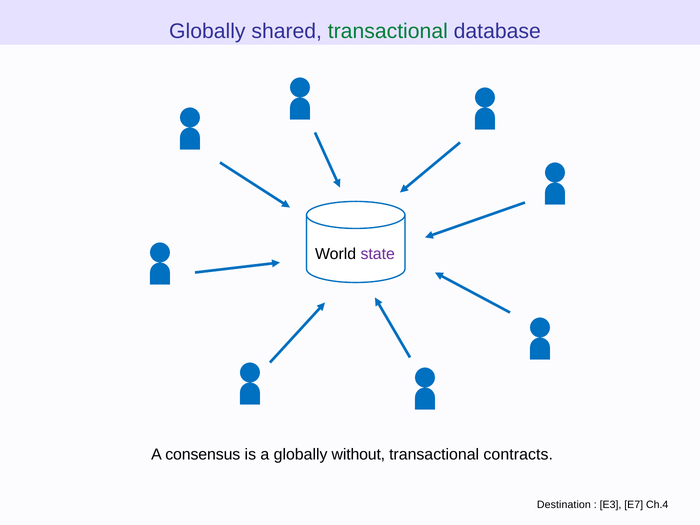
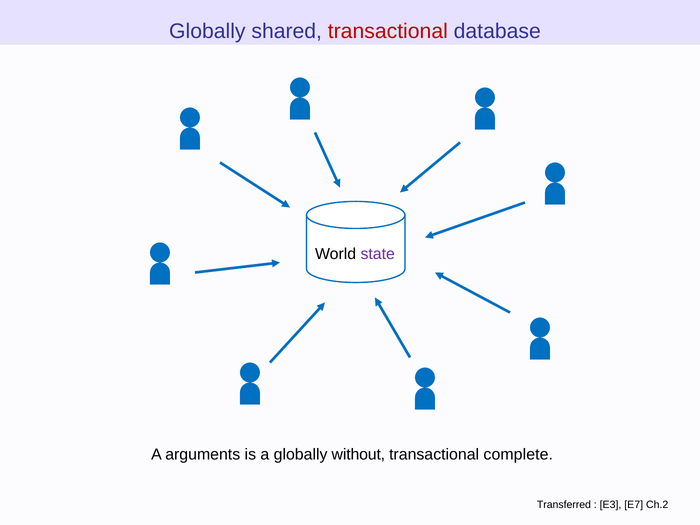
transactional colour: green -> red (388, 31)
consensus: consensus -> arguments (203, 454)
contracts: contracts -> complete (518, 454)
Destination: Destination -> Transferred (564, 505)
Ch.4: Ch.4 -> Ch.2 (657, 505)
